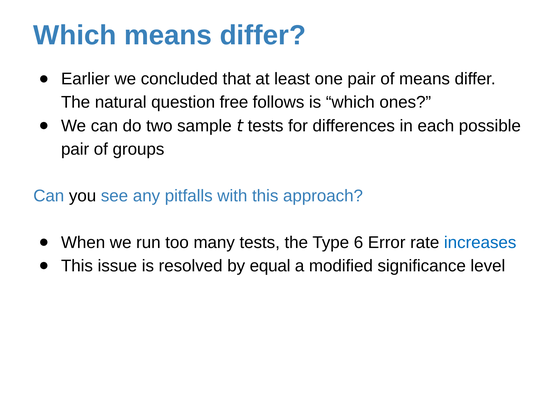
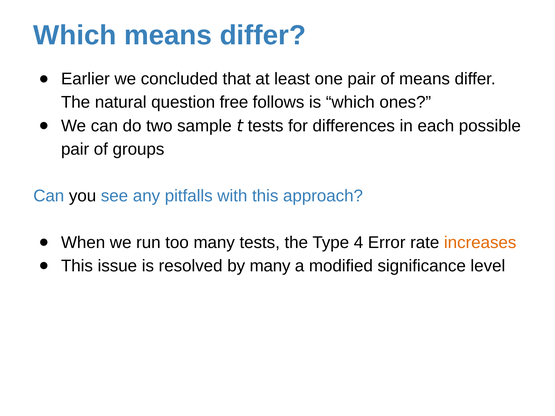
6: 6 -> 4 (359, 243)
increases colour: blue -> orange (480, 243)
by equal: equal -> many (270, 266)
